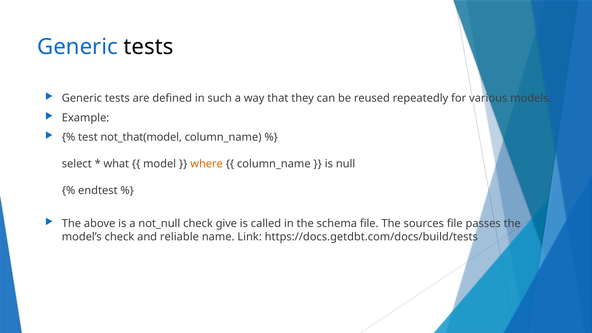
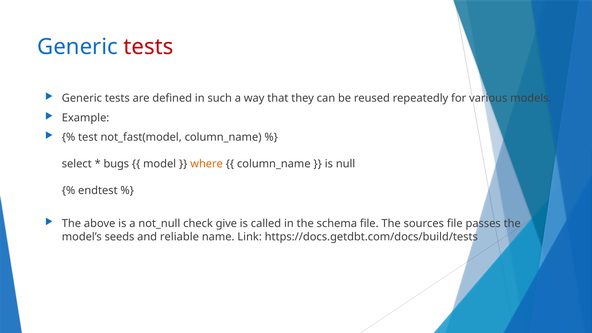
tests colour: black -> red (148, 47)
not_that(model: not_that(model -> not_fast(model (141, 137)
what: what -> bugs (116, 164)
model’s check: check -> seeds (119, 237)
